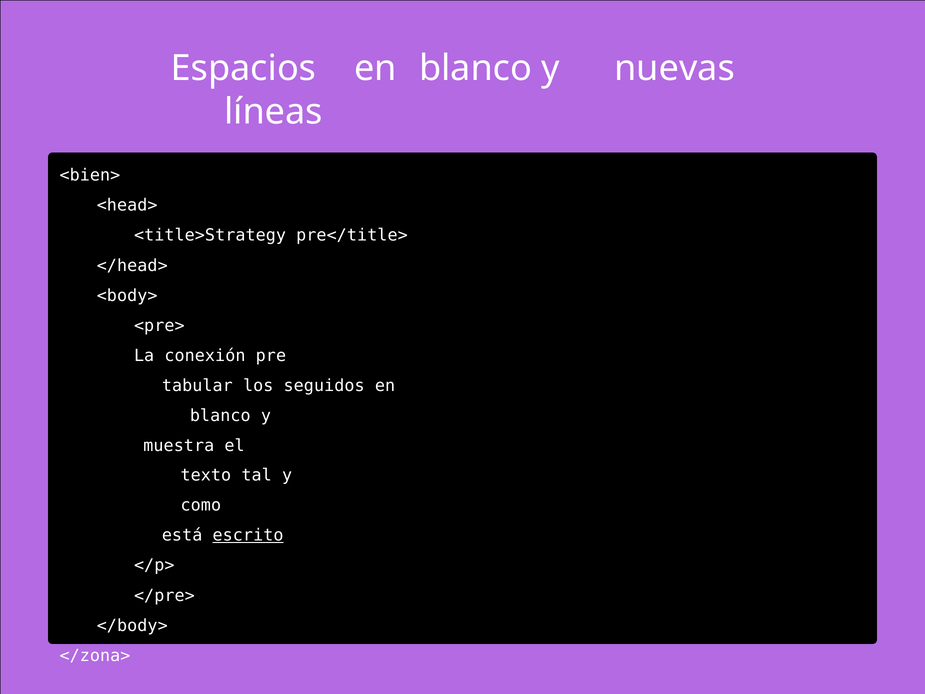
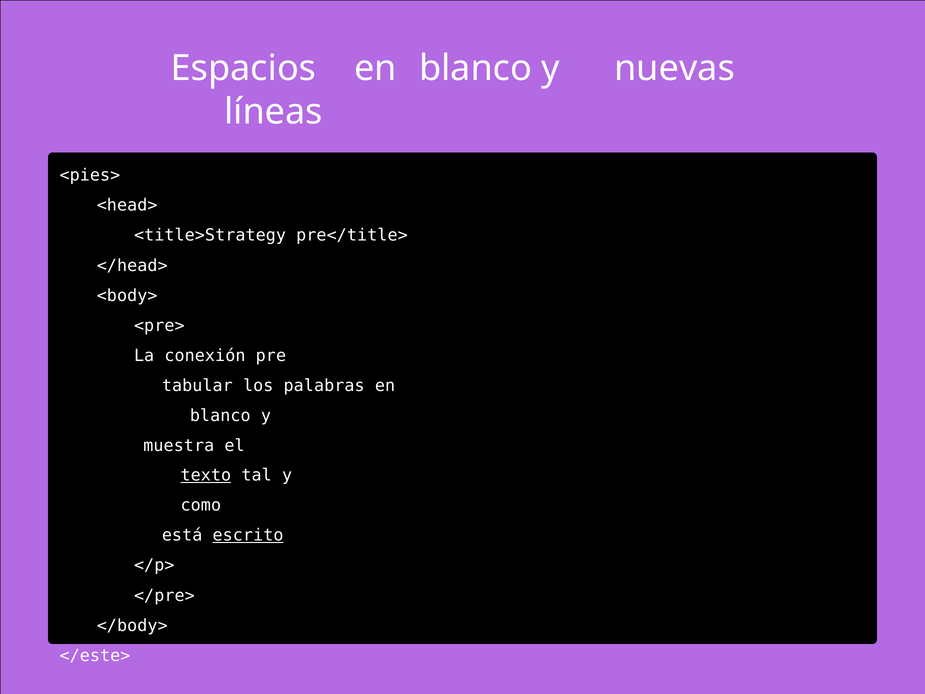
<bien>: <bien> -> <pies> (90, 175)
seguidos: seguidos -> palabras (324, 386)
texto underline: none -> present (206, 475)
</zona>: </zona> -> </este> (95, 655)
